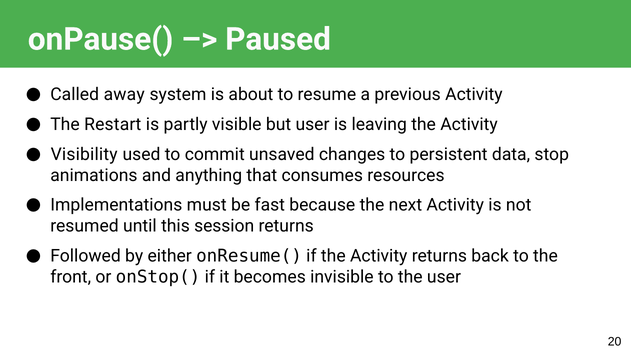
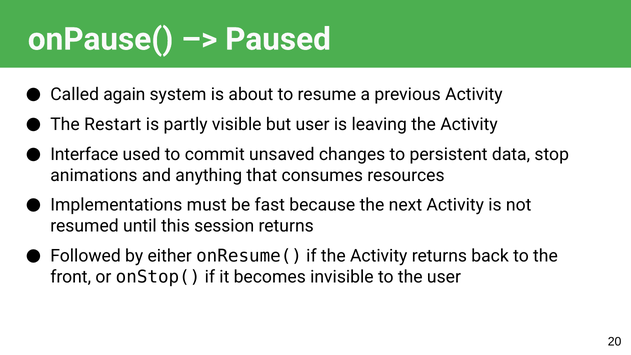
away: away -> again (124, 95)
Visibility: Visibility -> Interface (84, 154)
